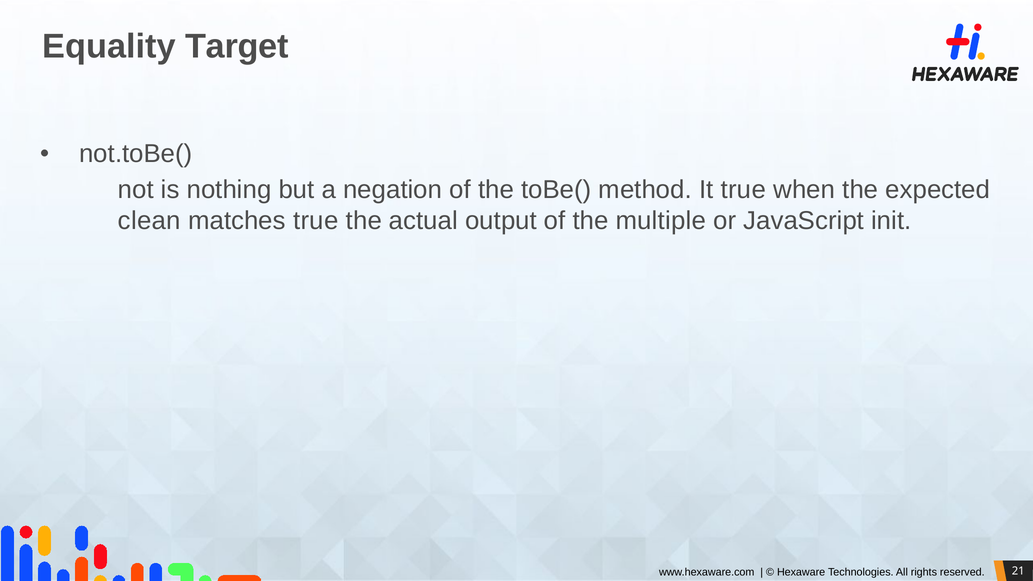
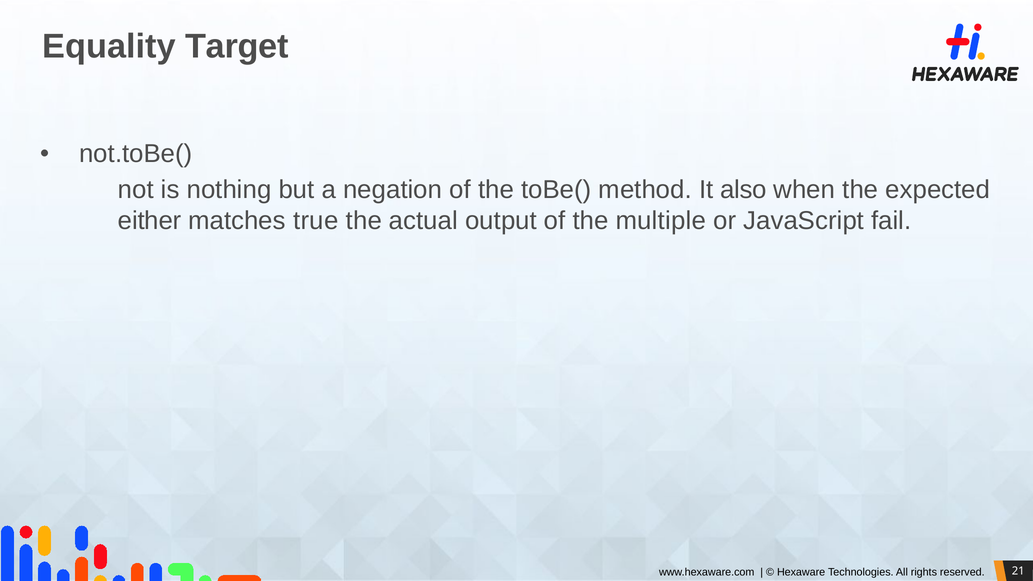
It true: true -> also (743, 190)
clean: clean -> either (150, 221)
init: init -> fail (891, 221)
